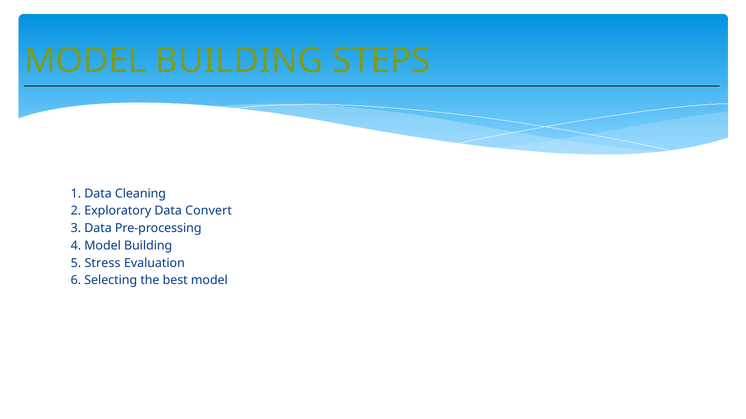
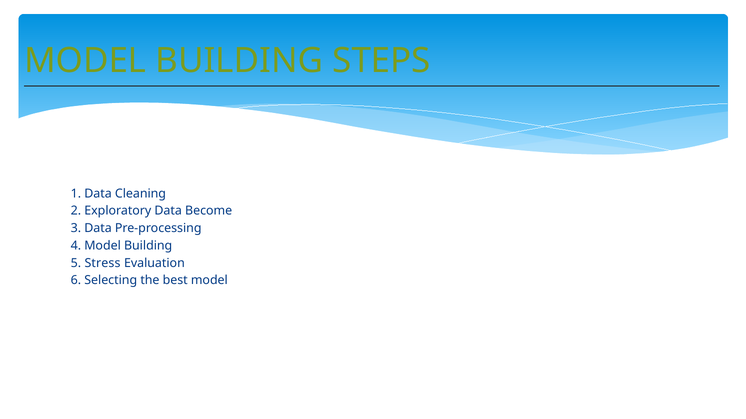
Convert: Convert -> Become (209, 211)
